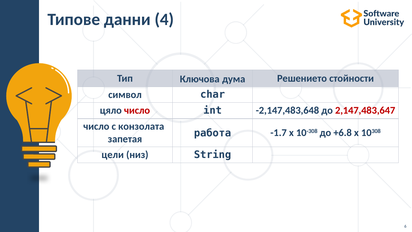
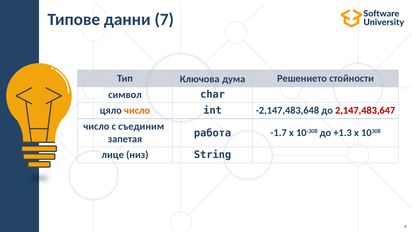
4: 4 -> 7 (164, 20)
число colour: red -> orange (137, 110)
конзолата: конзолата -> съединим (141, 126)
+6.8: +6.8 -> +1.3 (343, 133)
цели: цели -> лице (113, 155)
